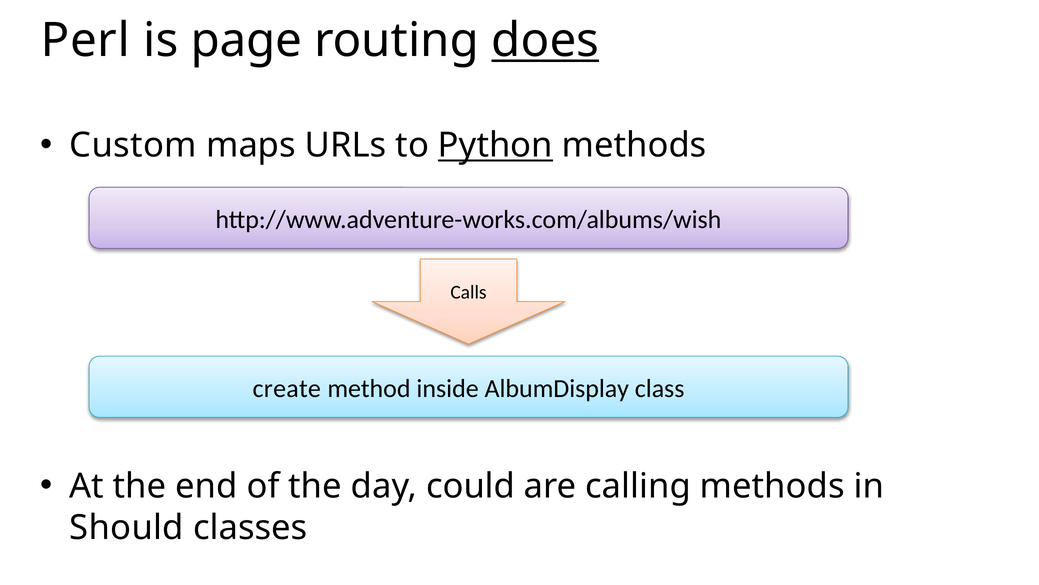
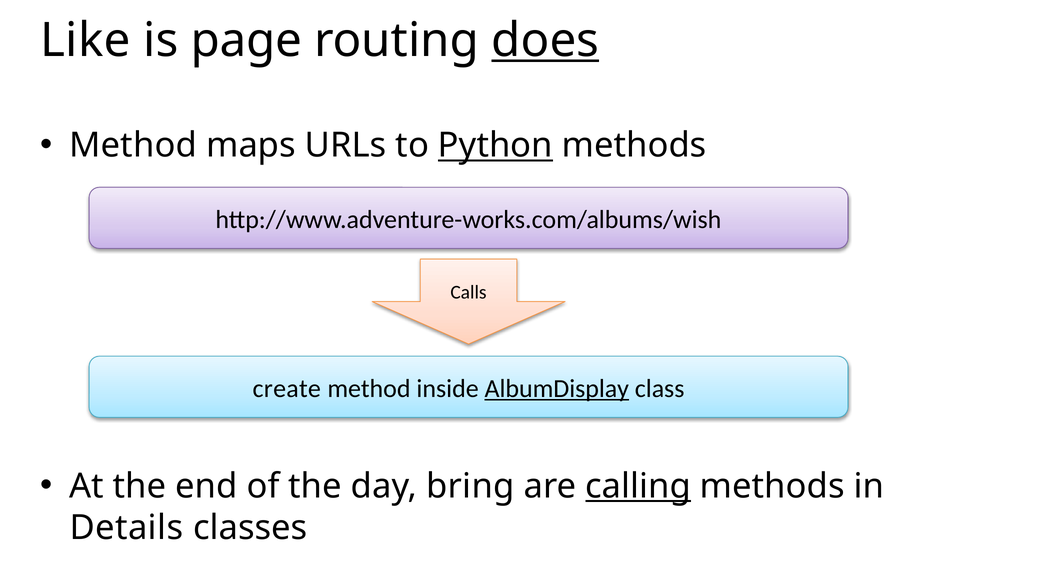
Perl: Perl -> Like (85, 40)
Custom: Custom -> Method (133, 145)
AlbumDisplay underline: none -> present (557, 388)
could: could -> bring (470, 486)
calling underline: none -> present (638, 486)
Should: Should -> Details (126, 527)
